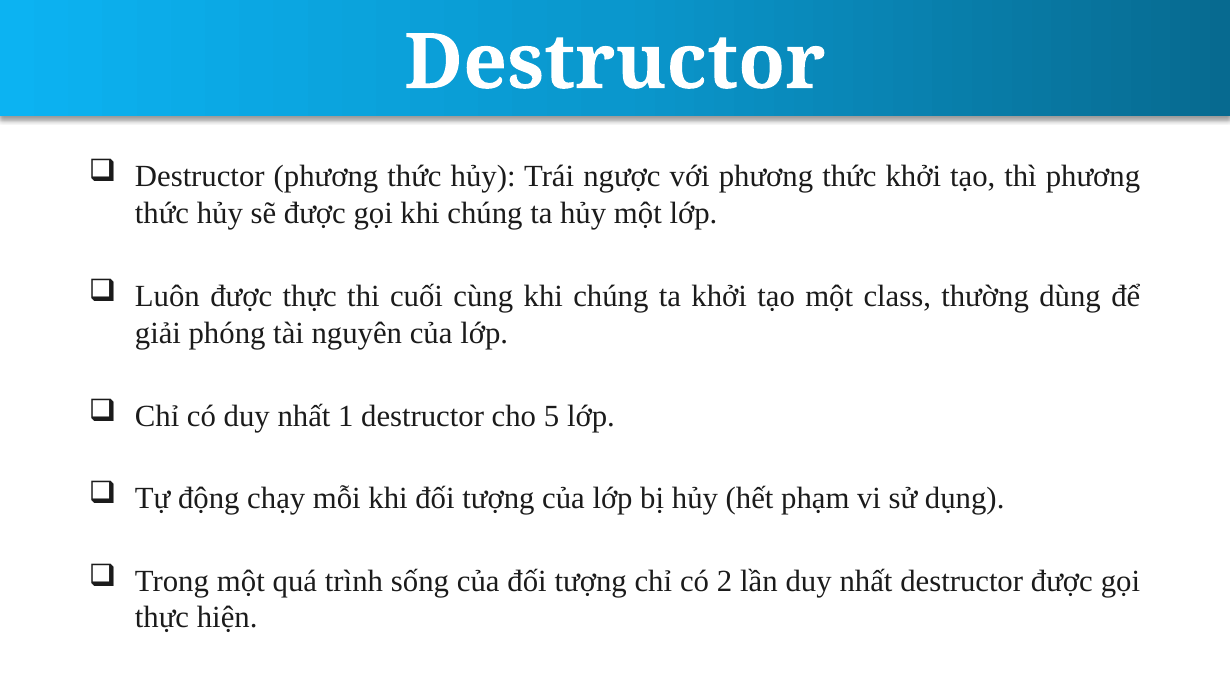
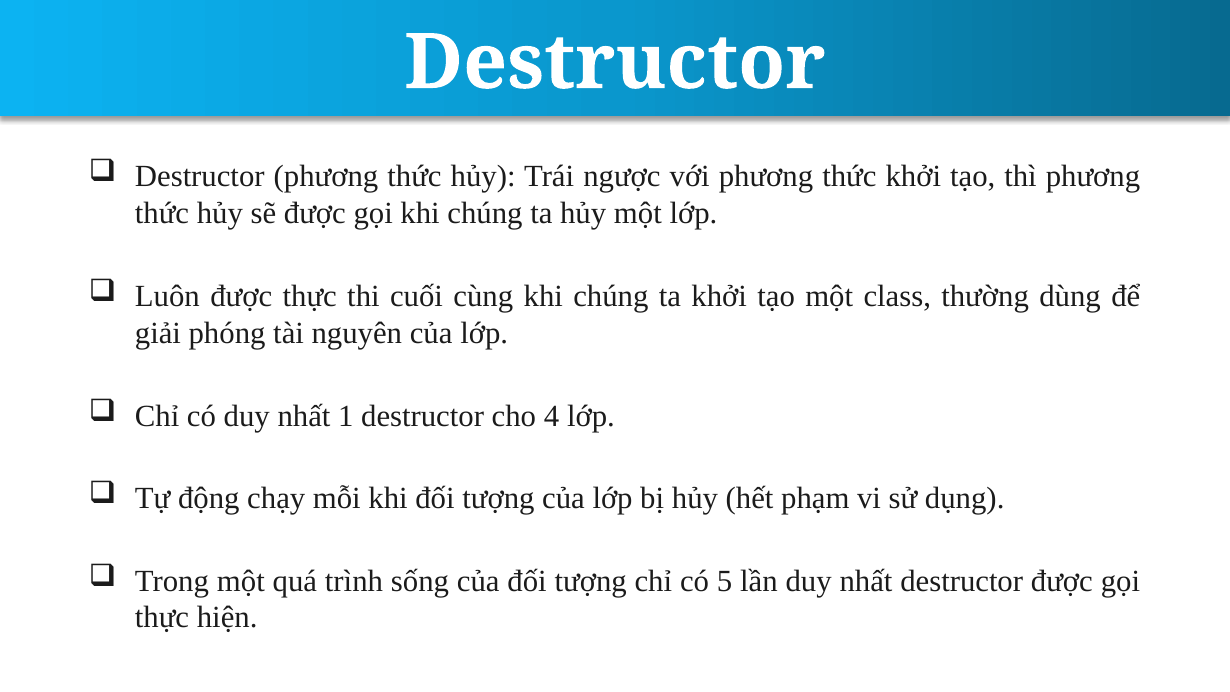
5: 5 -> 4 (551, 416)
2: 2 -> 5 (725, 581)
